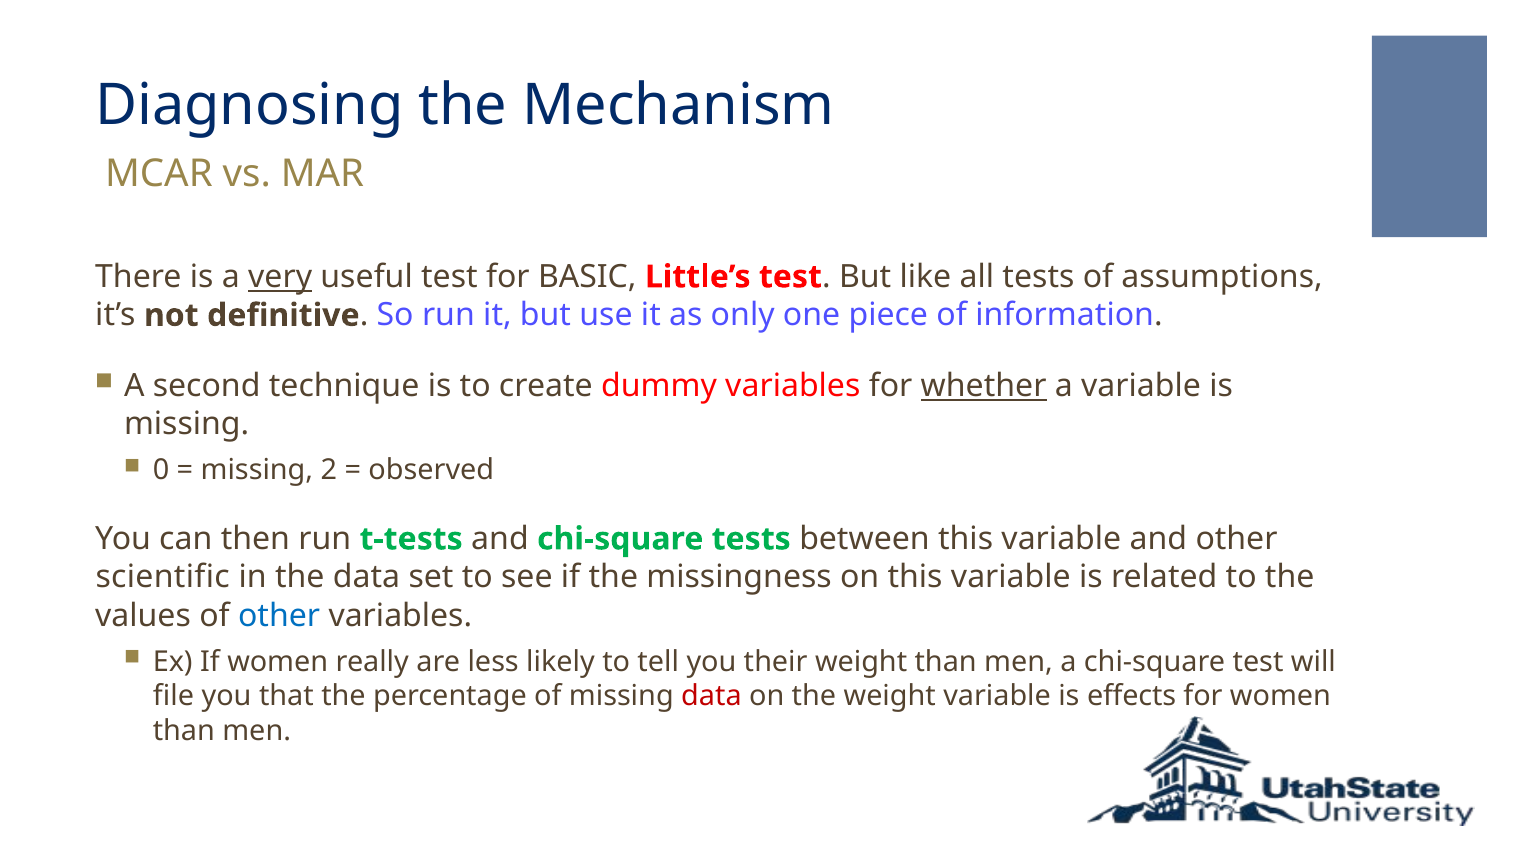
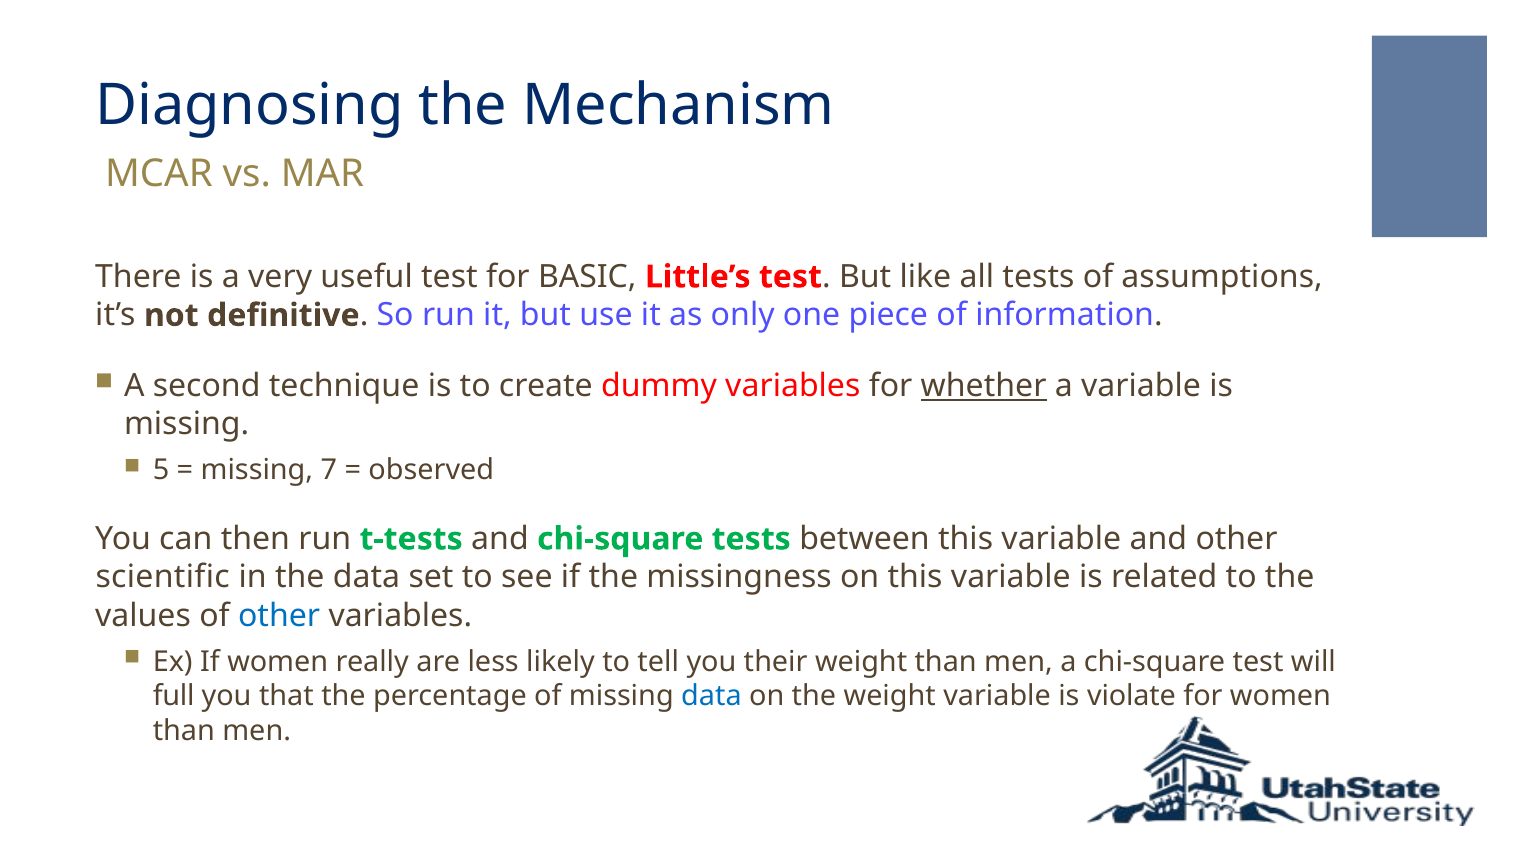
very underline: present -> none (280, 277)
0: 0 -> 5 (161, 470)
2: 2 -> 7 (329, 470)
file: file -> full (174, 696)
data colour: red -> blue (711, 696)
effects: effects -> violate (1131, 696)
